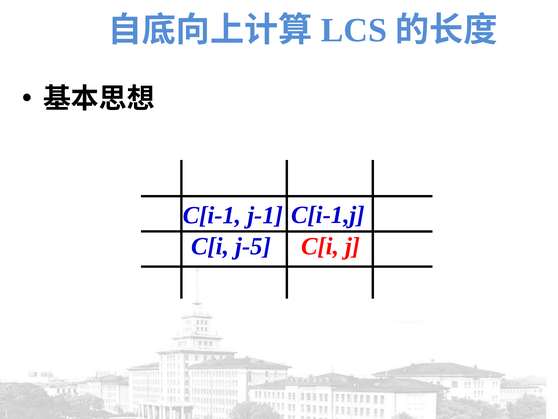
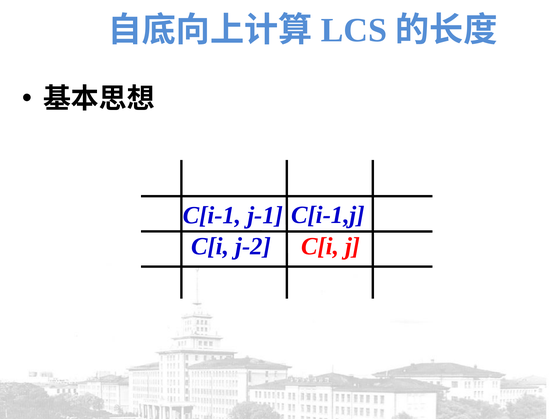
j-5: j-5 -> j-2 (253, 246)
